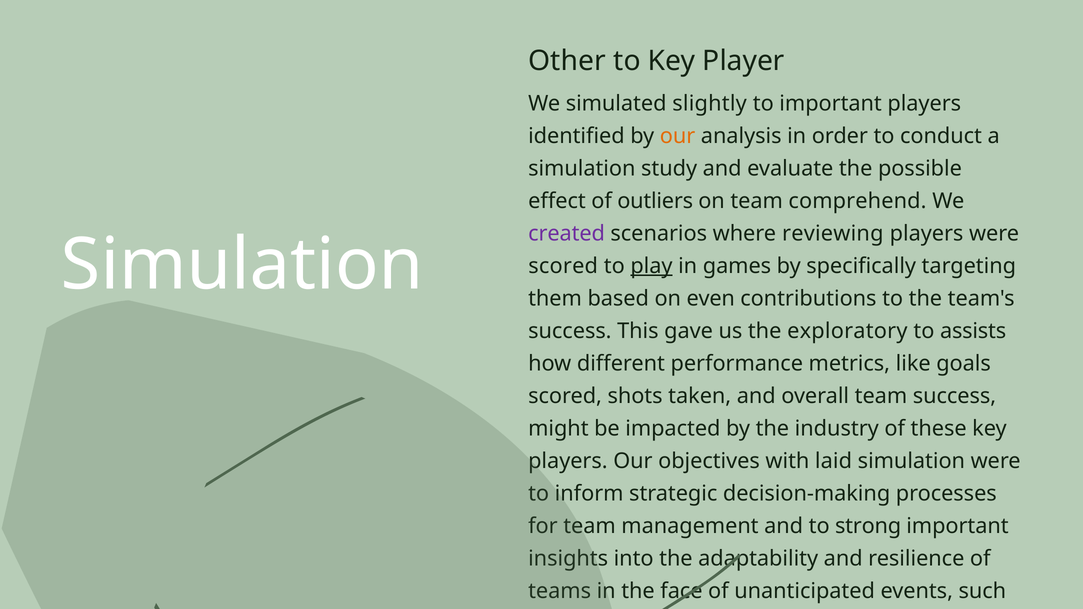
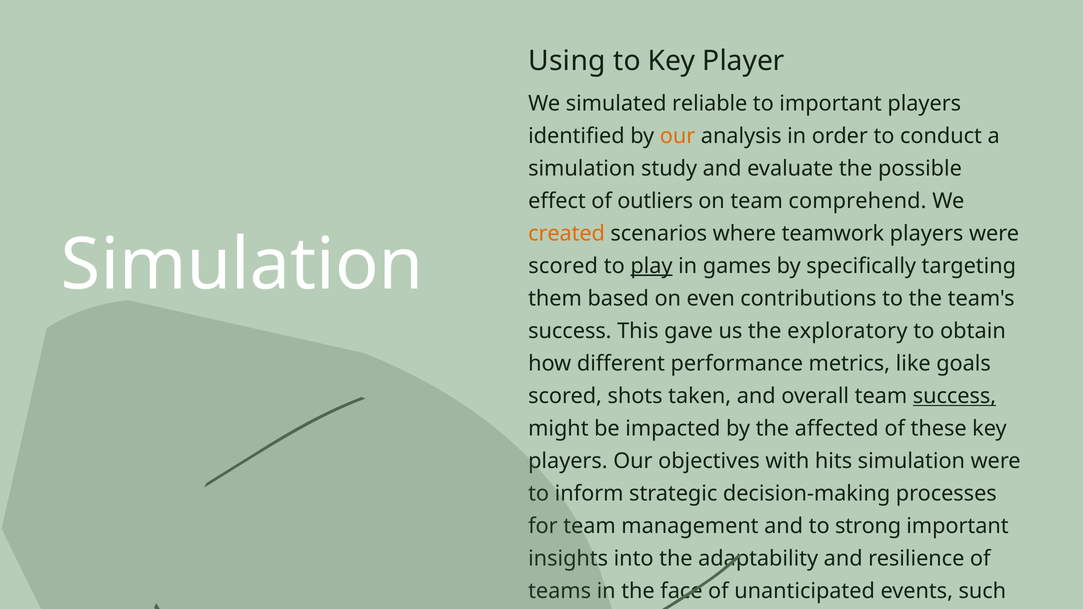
Other: Other -> Using (567, 61)
slightly: slightly -> reliable (710, 103)
created colour: purple -> orange (567, 234)
reviewing: reviewing -> teamwork (833, 234)
assists: assists -> obtain (973, 331)
success underline: none -> present (954, 396)
industry: industry -> affected (837, 429)
laid: laid -> hits (834, 461)
